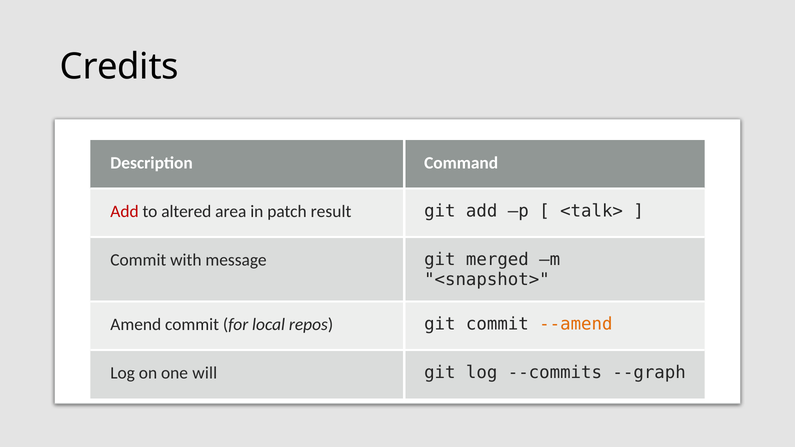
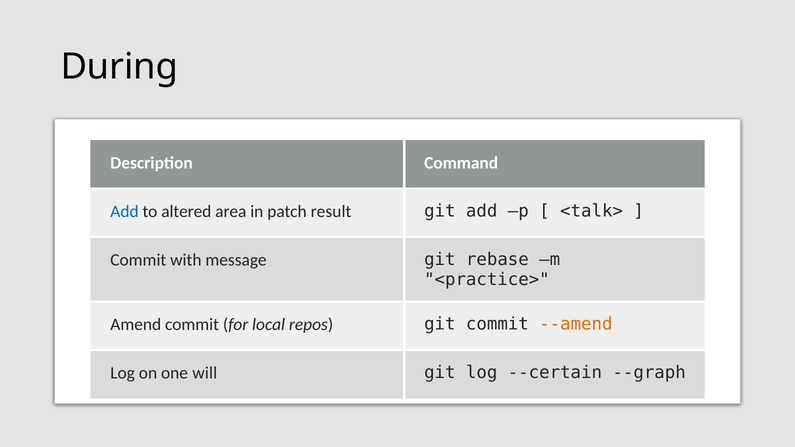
Credits: Credits -> During (119, 67)
Add colour: red -> blue (124, 212)
merged: merged -> rebase (497, 260)
<snapshot>: <snapshot> -> <practice> (487, 280)
--commits: --commits -> --certain (555, 372)
